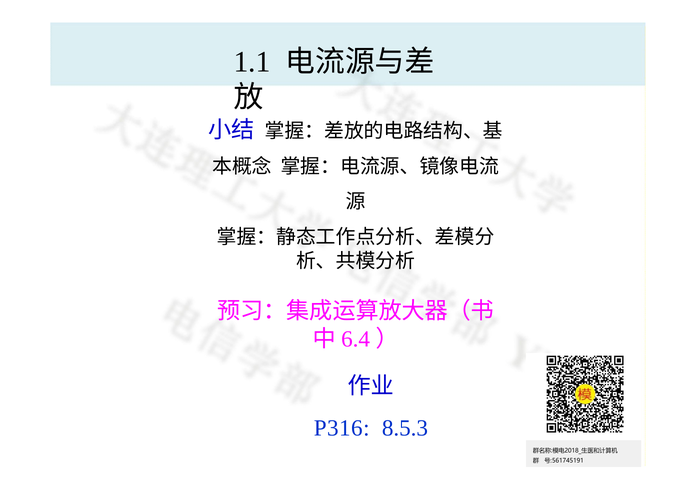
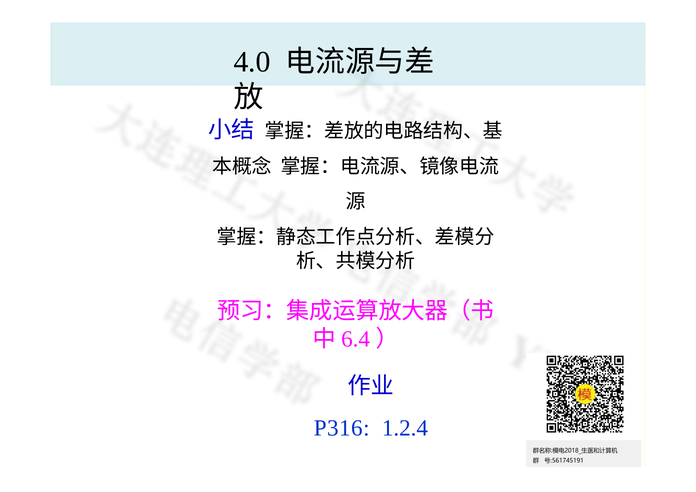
1.1: 1.1 -> 4.0 (252, 62)
8.5.3: 8.5.3 -> 1.2.4 (405, 428)
